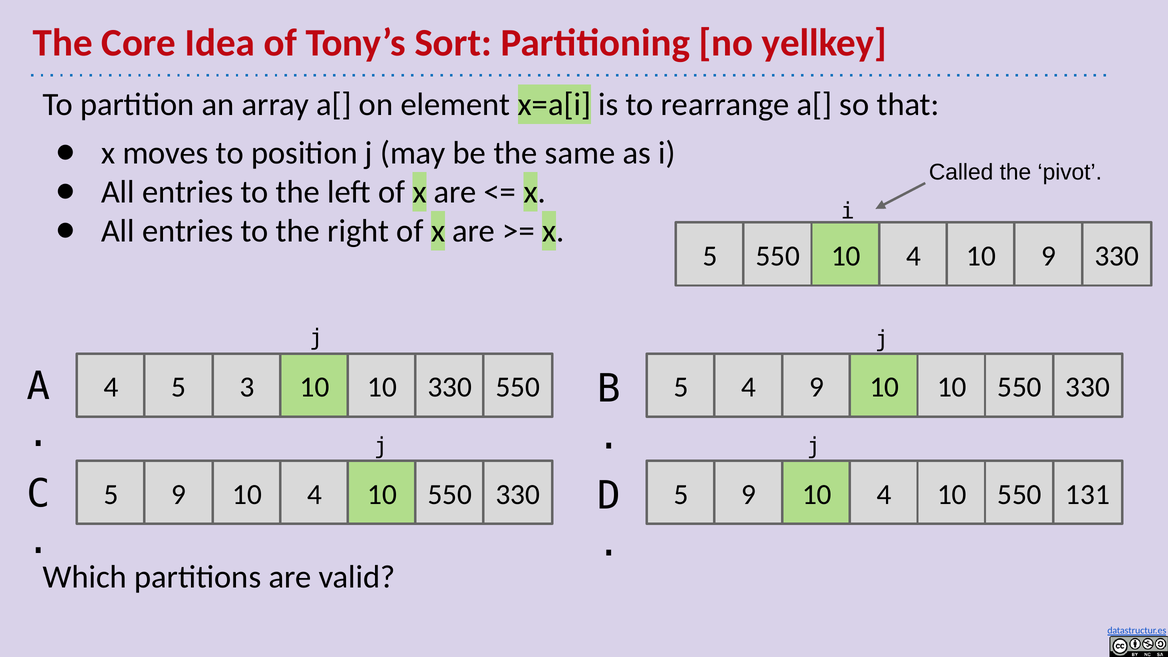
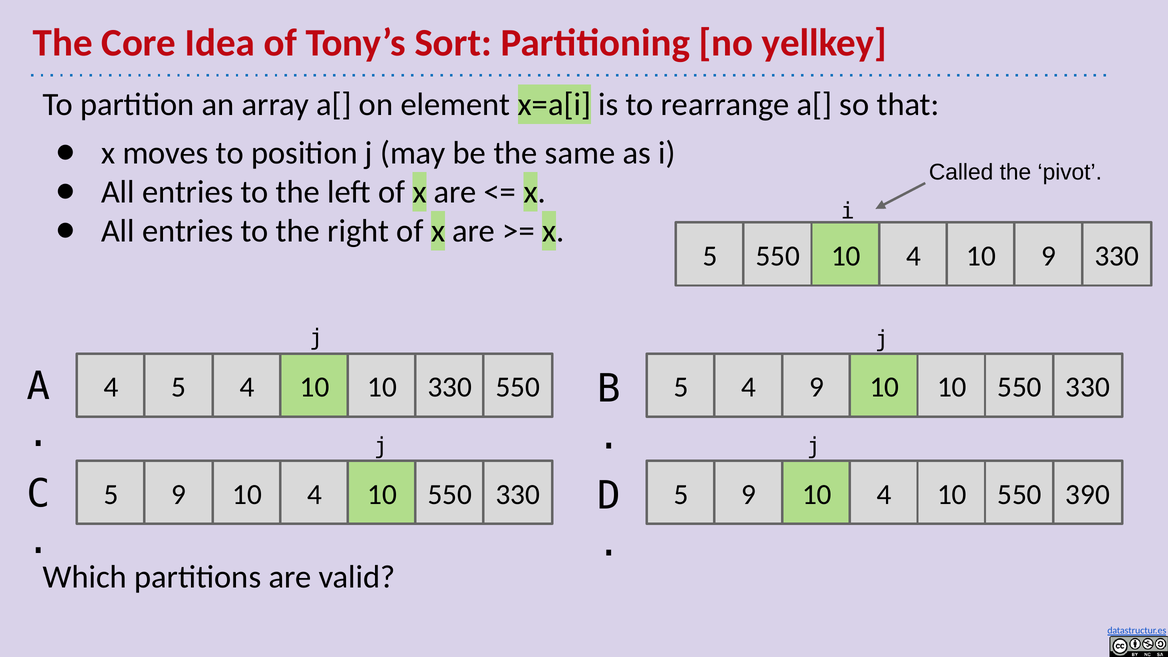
4 5 3: 3 -> 4 (247, 387)
131: 131 -> 390 (1088, 494)
